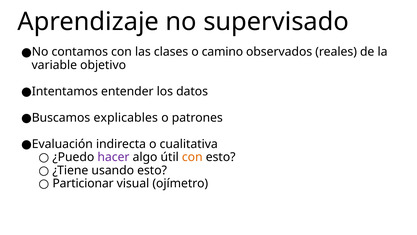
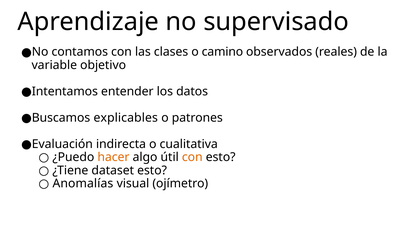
hacer colour: purple -> orange (113, 157)
usando: usando -> dataset (113, 170)
Particionar: Particionar -> Anomalías (83, 183)
